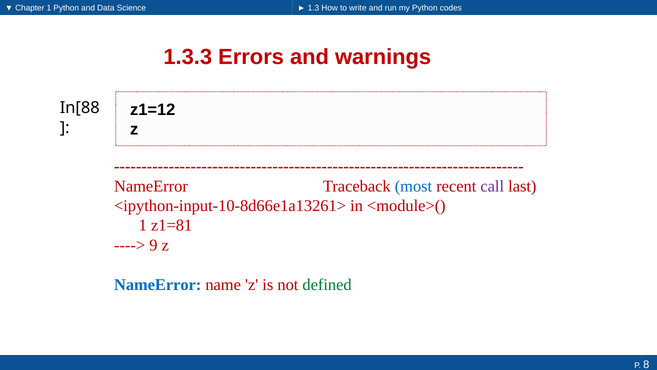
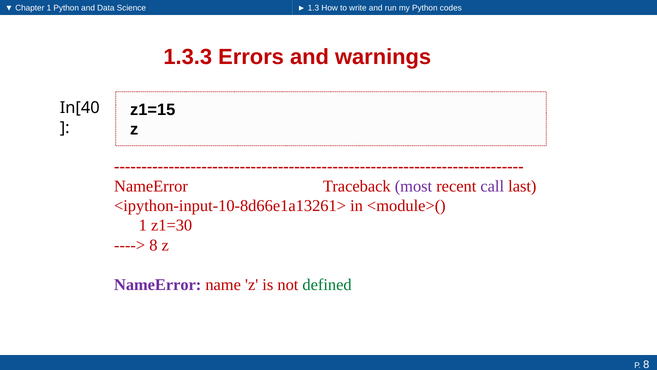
z1=12: z1=12 -> z1=15 (153, 110)
In[88: In[88 -> In[40 (80, 108)
most colour: blue -> purple (413, 186)
z1=81: z1=81 -> z1=30 (172, 225)
9: 9 -> 8 (153, 245)
NameError colour: blue -> purple (158, 284)
